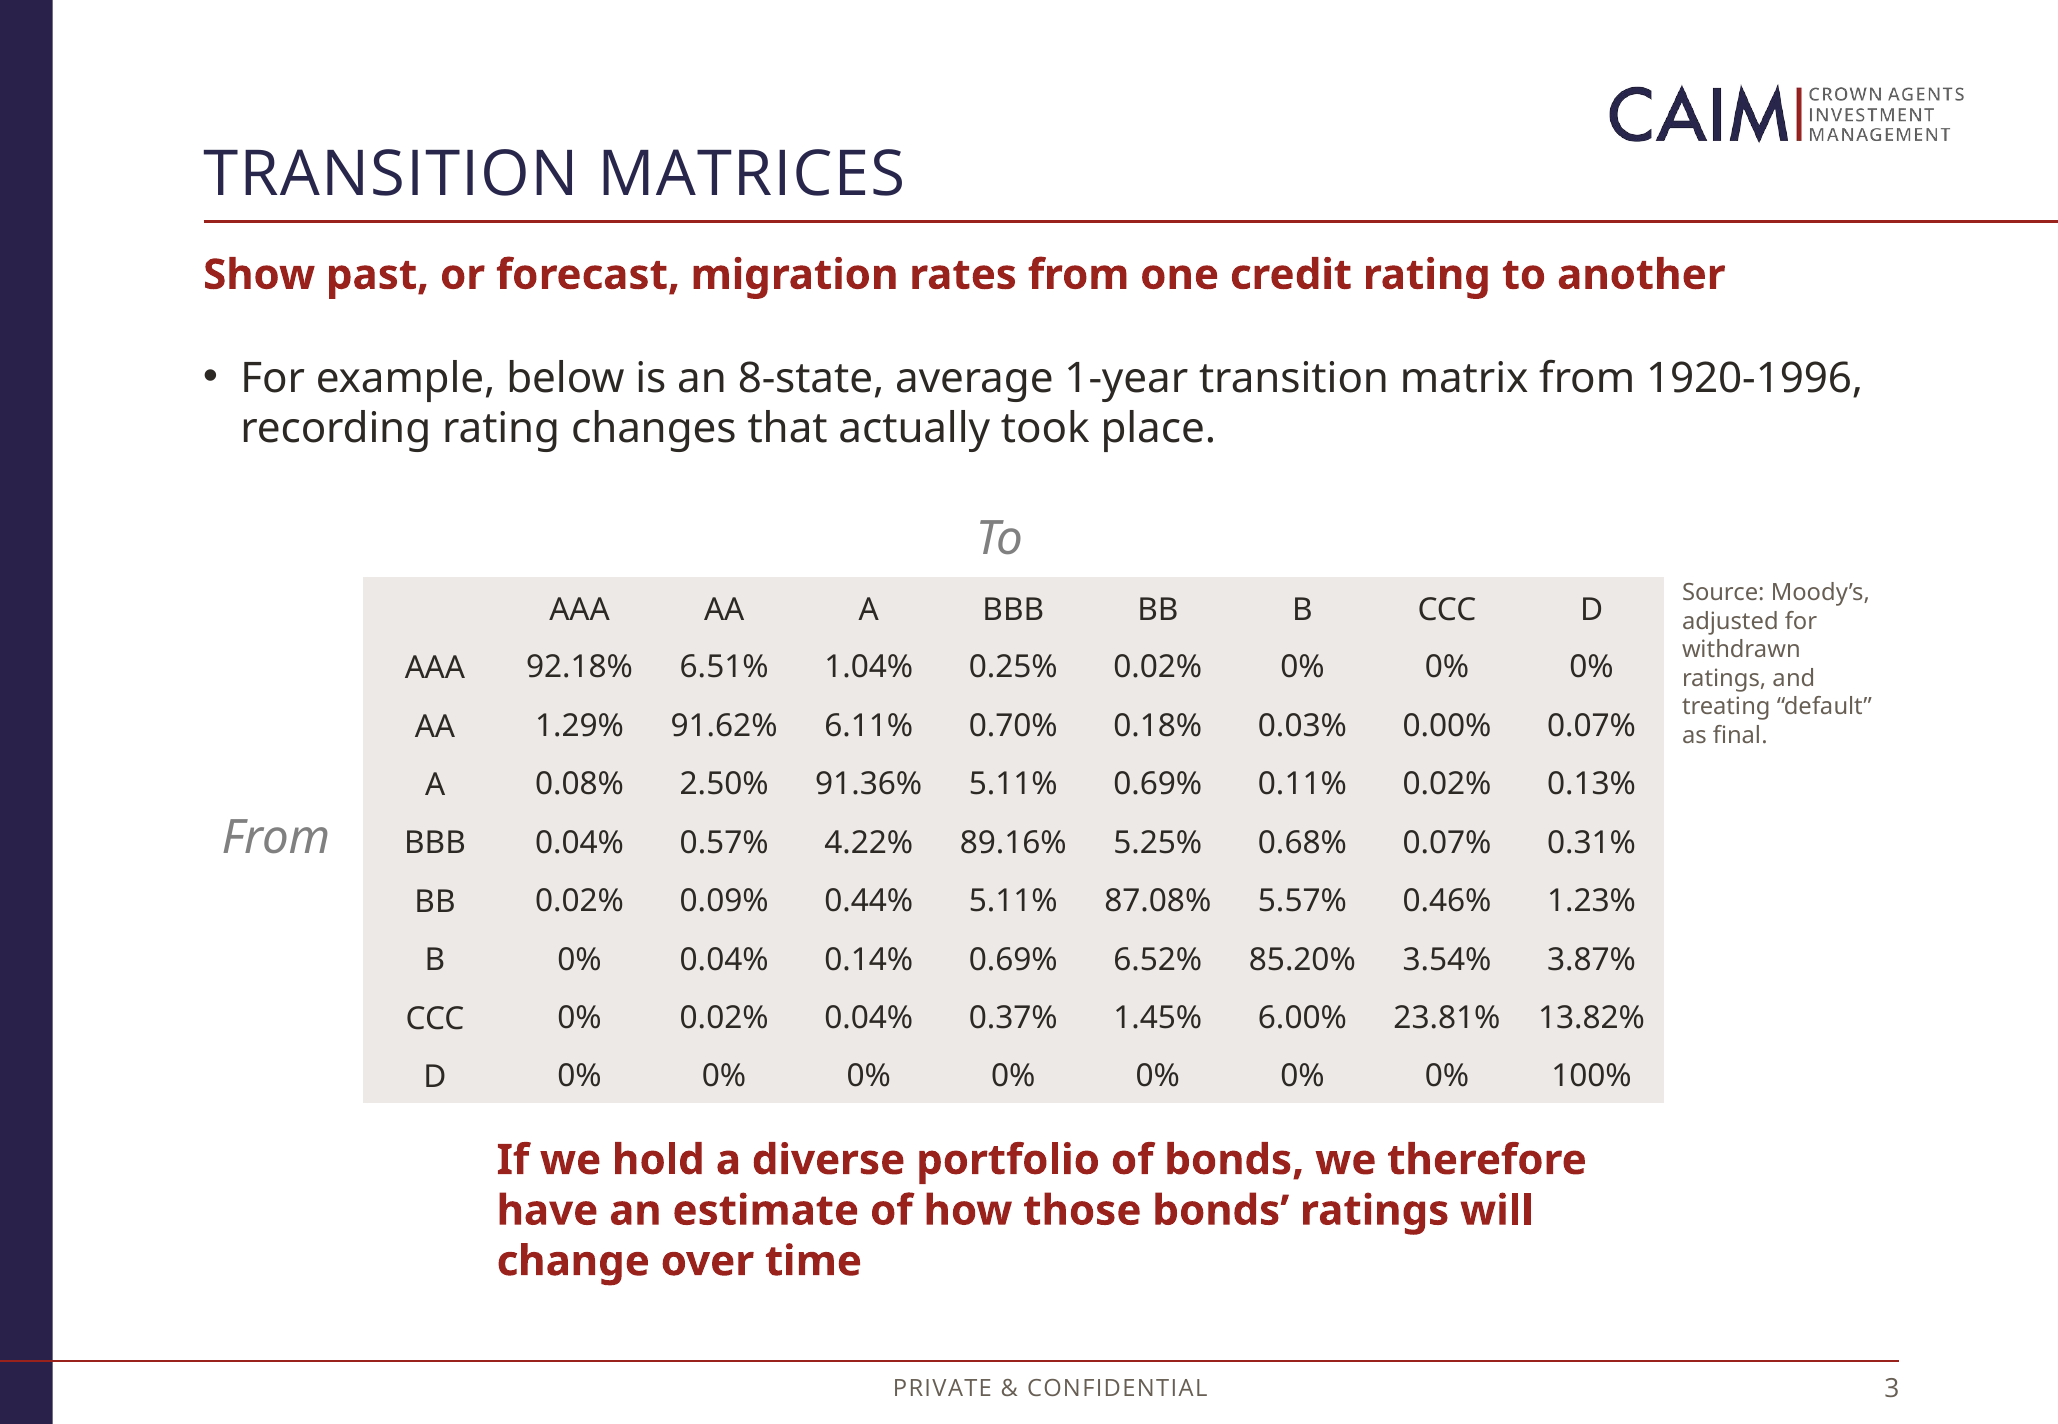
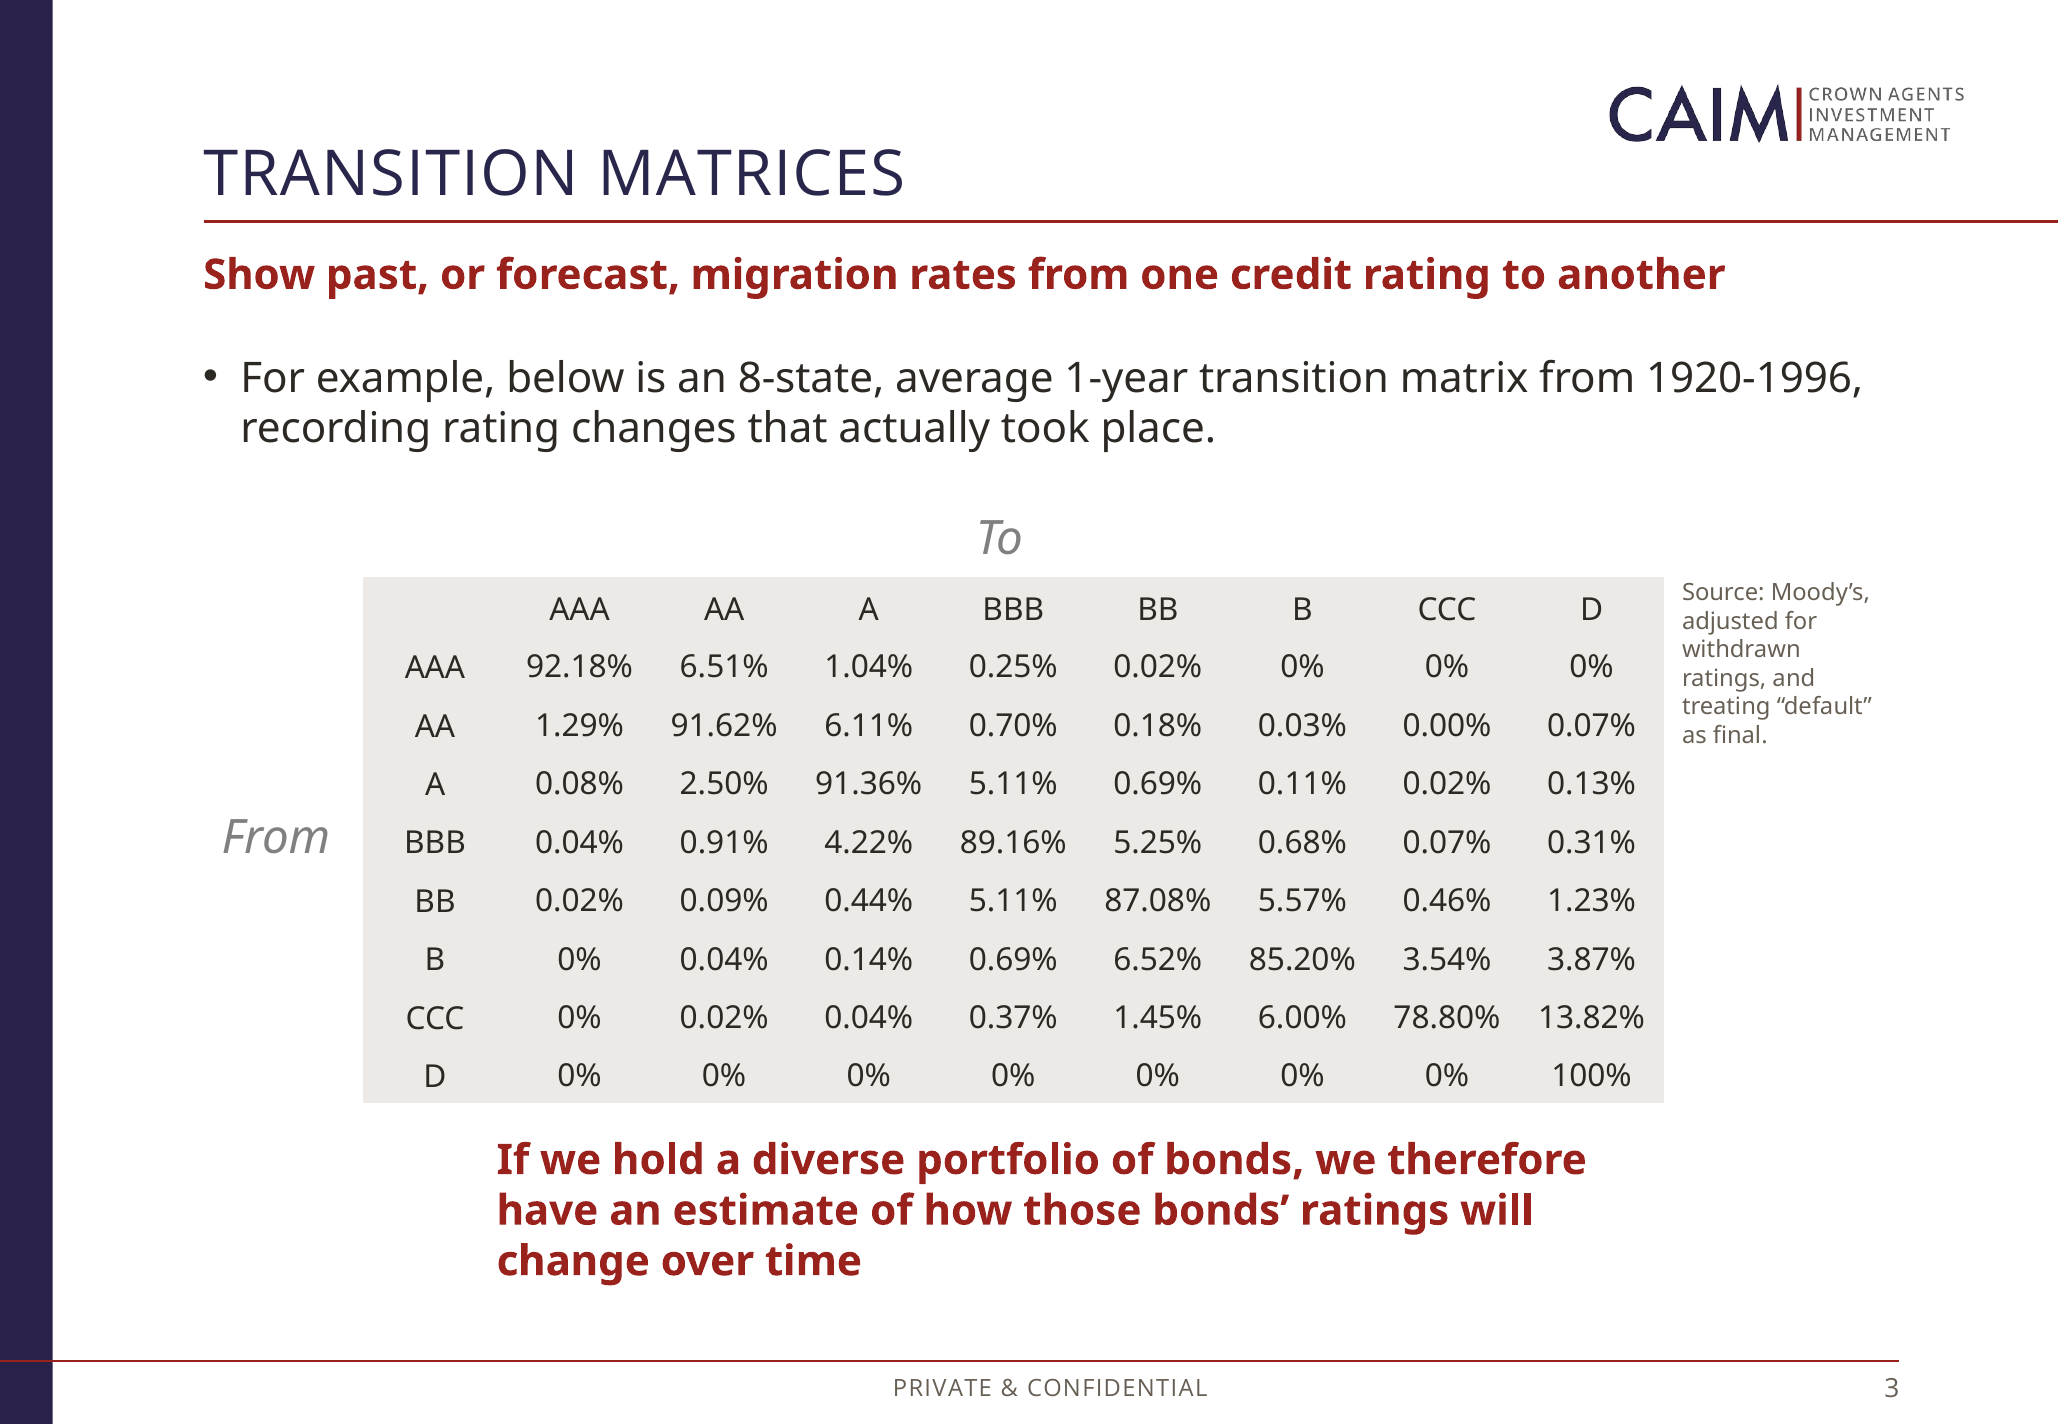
0.57%: 0.57% -> 0.91% (724, 843)
23.81%: 23.81% -> 78.80% (1447, 1019)
